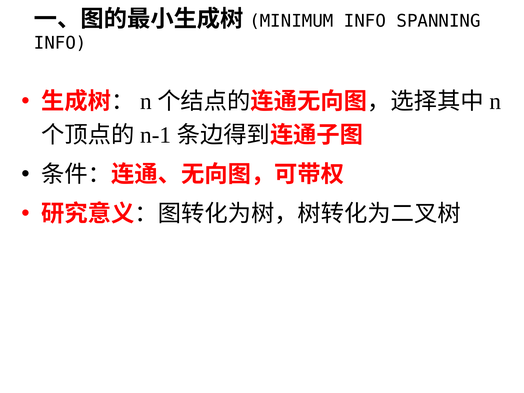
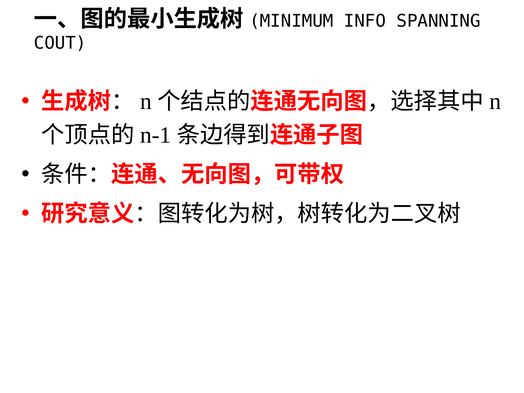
INFO: INFO -> COUT (60, 43)
